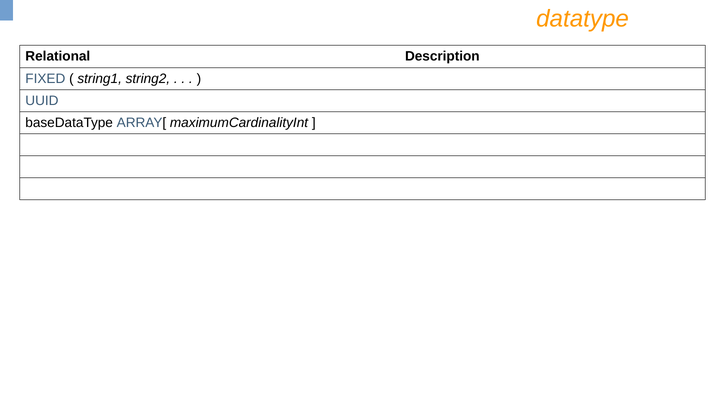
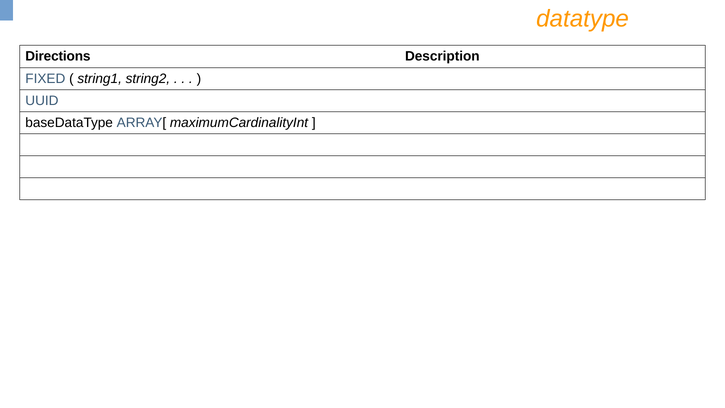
Relational: Relational -> Directions (58, 56)
